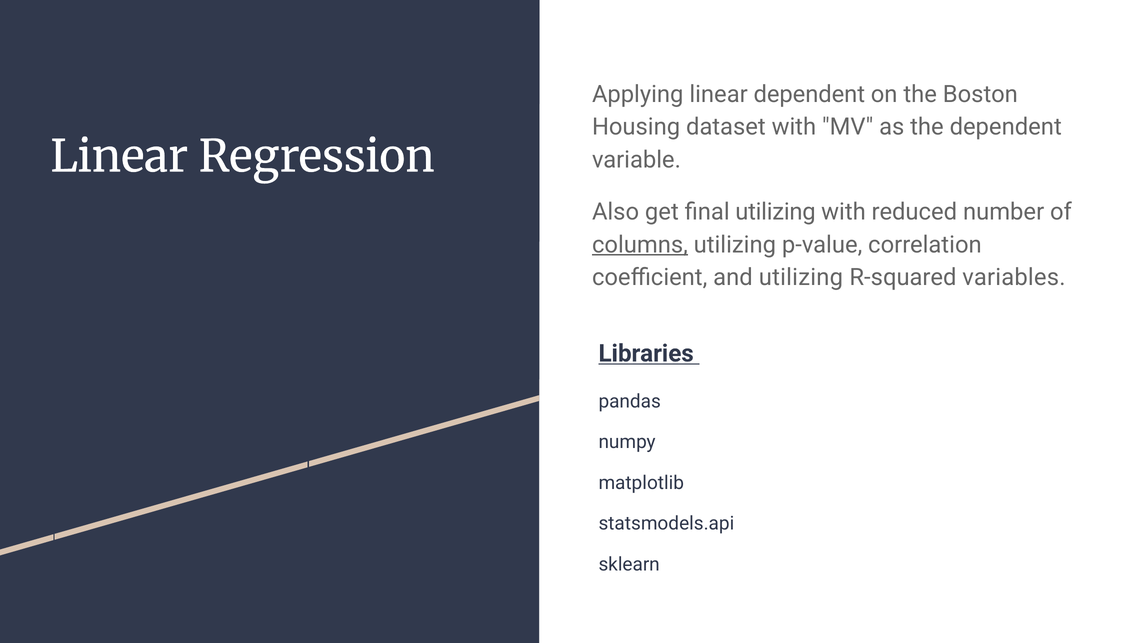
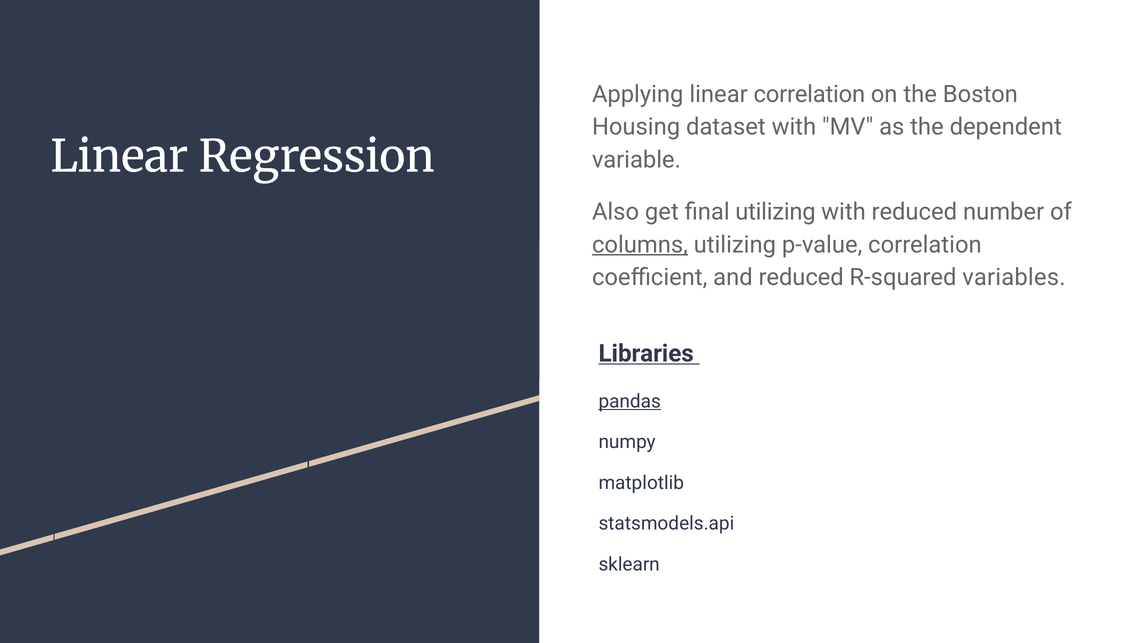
linear dependent: dependent -> correlation (809, 94)
and utilizing: utilizing -> reduced (801, 278)
pandas underline: none -> present (630, 401)
